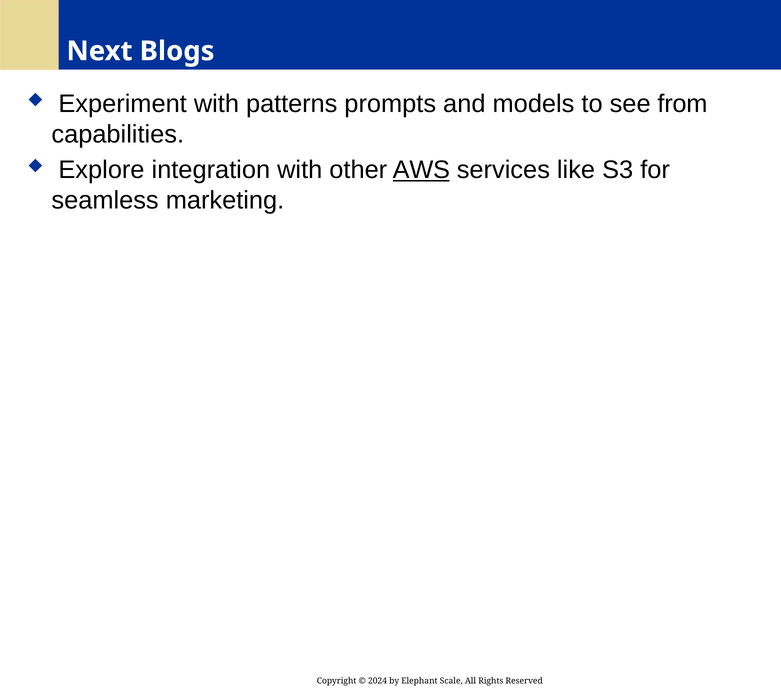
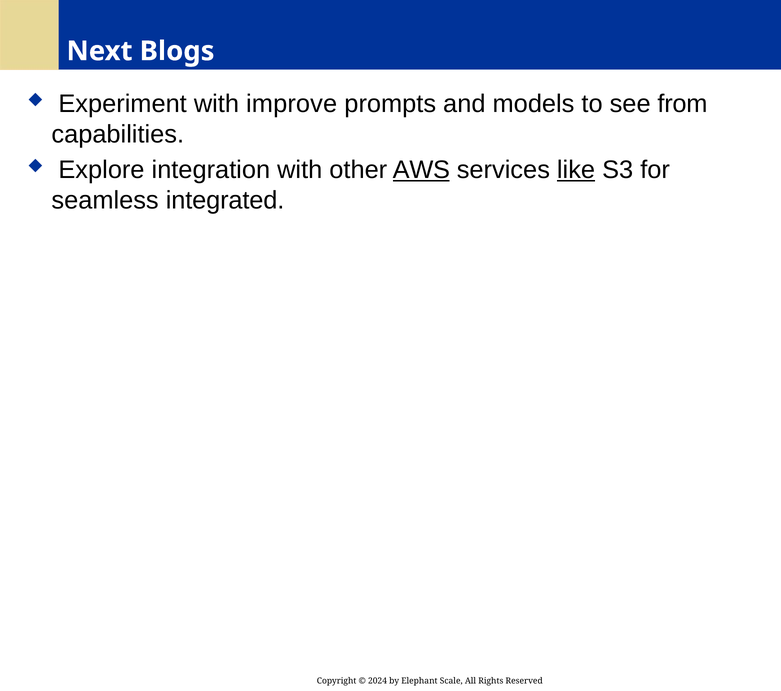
patterns: patterns -> improve (292, 104)
like underline: none -> present (576, 170)
marketing: marketing -> integrated (225, 200)
